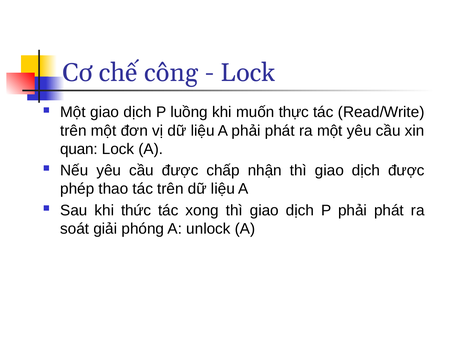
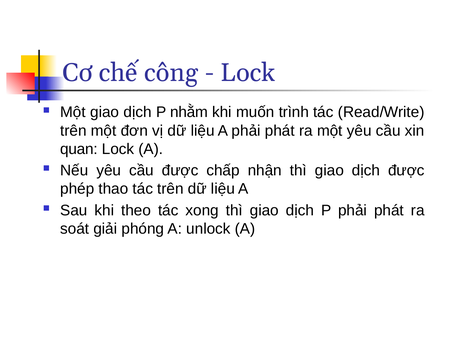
luồng: luồng -> nhằm (189, 112)
thực: thực -> trình (294, 112)
thức: thức -> theo (136, 210)
